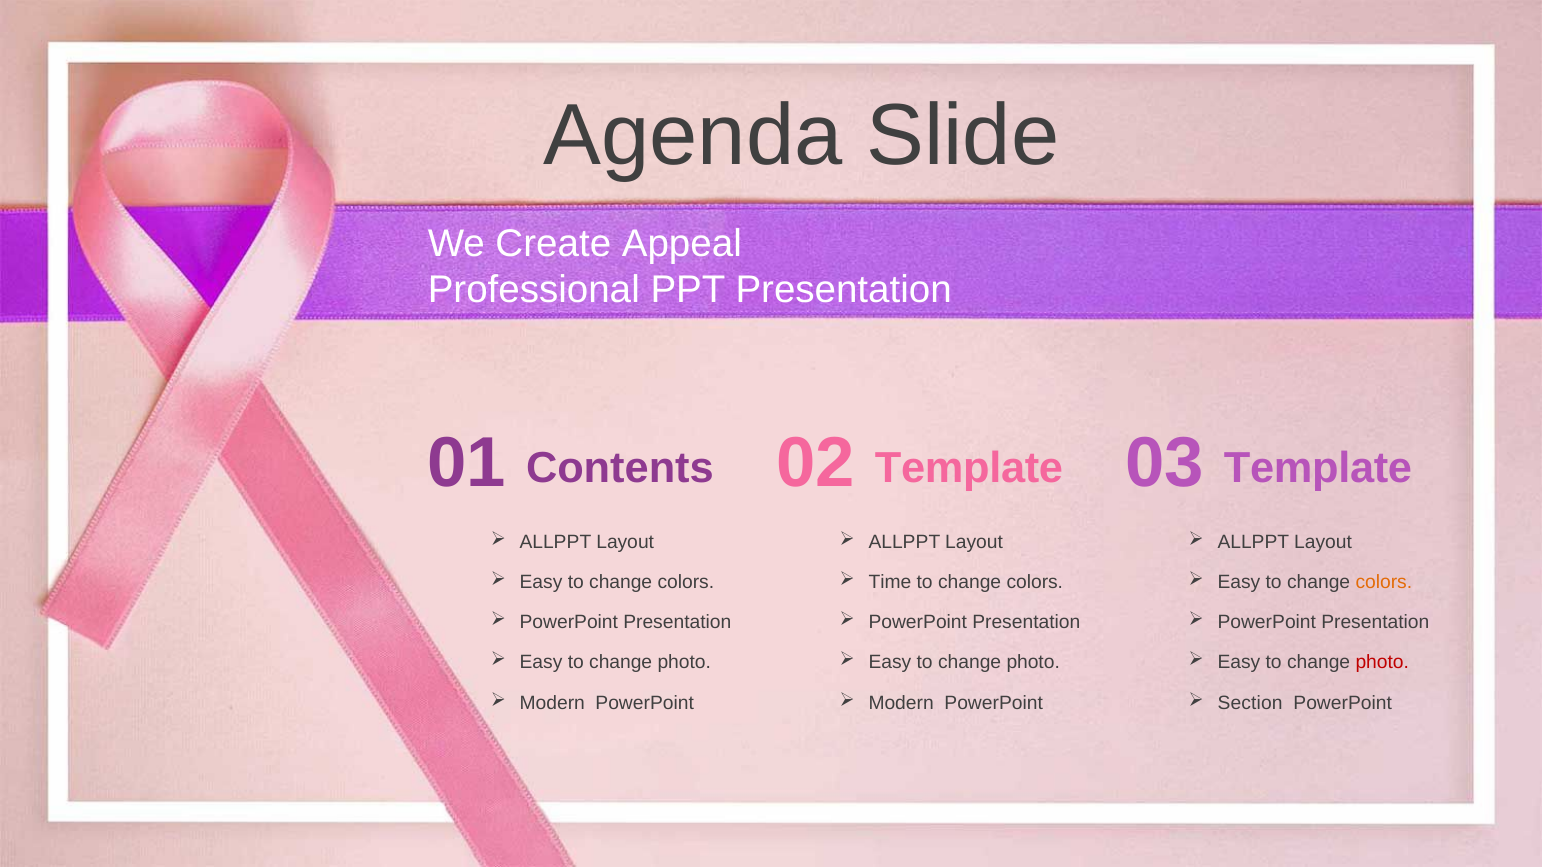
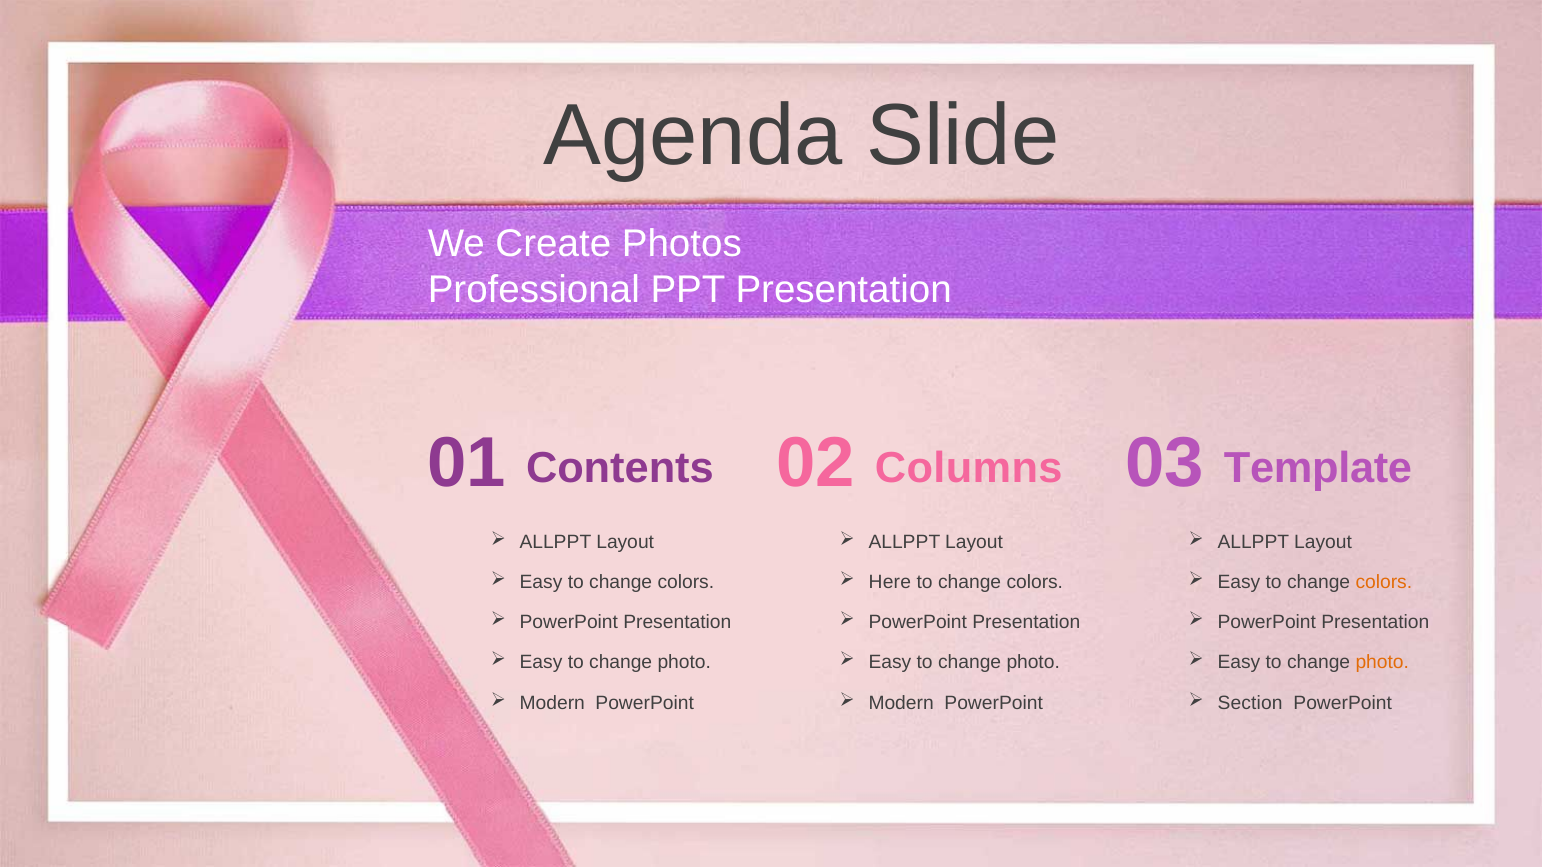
Appeal: Appeal -> Photos (682, 244)
Template: Template -> Columns (969, 469)
Time: Time -> Here (890, 582)
photo colour: red -> orange (1382, 663)
